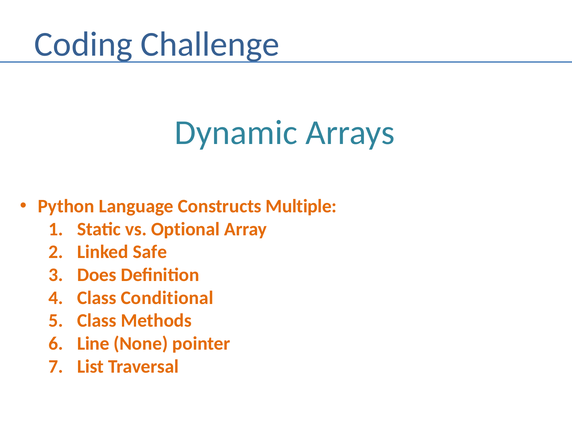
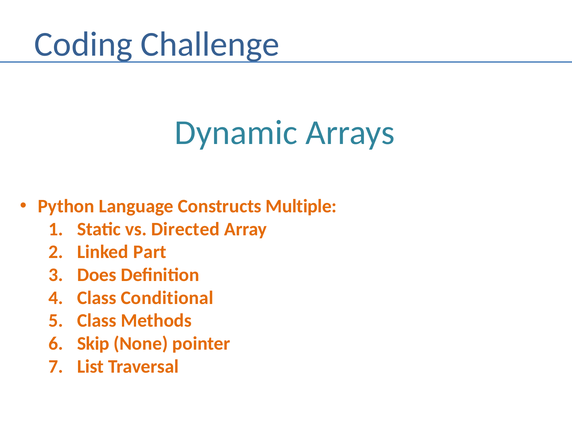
Optional: Optional -> Directed (185, 229)
Safe: Safe -> Part (150, 252)
Line: Line -> Skip (93, 344)
